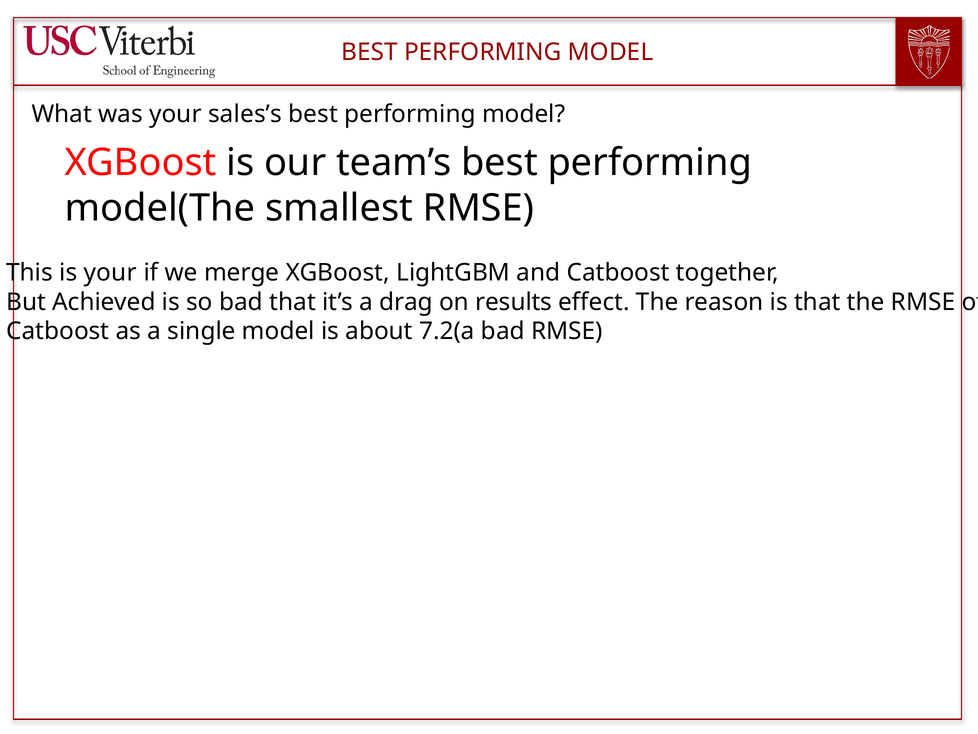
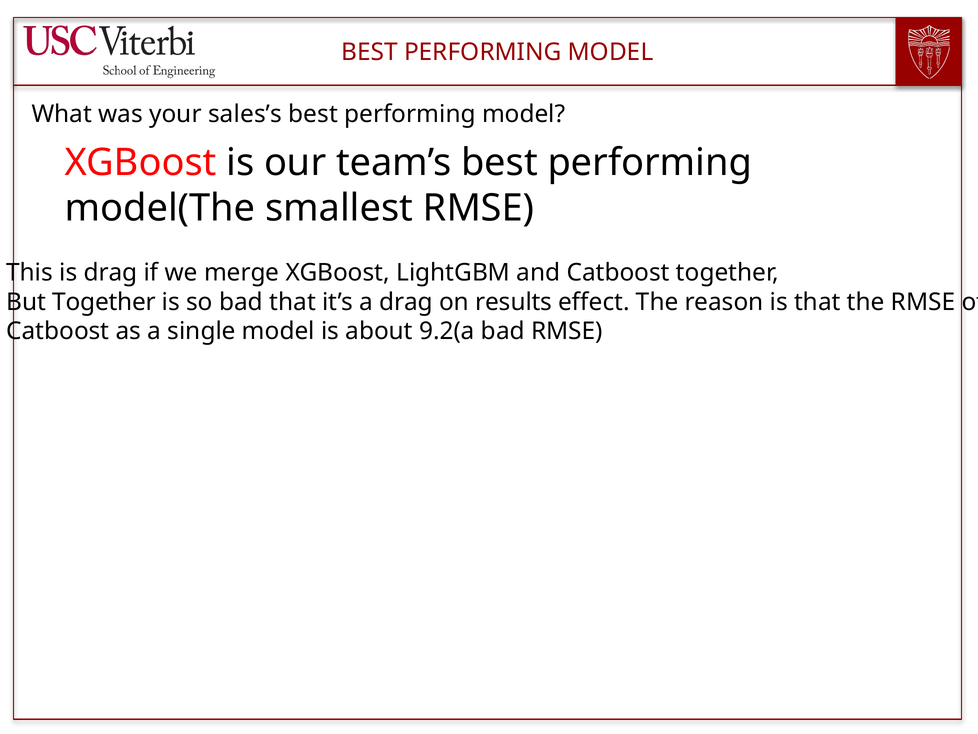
is your: your -> drag (110, 273)
But Achieved: Achieved -> Together (104, 302)
7.2(a: 7.2(a -> 9.2(a (447, 331)
